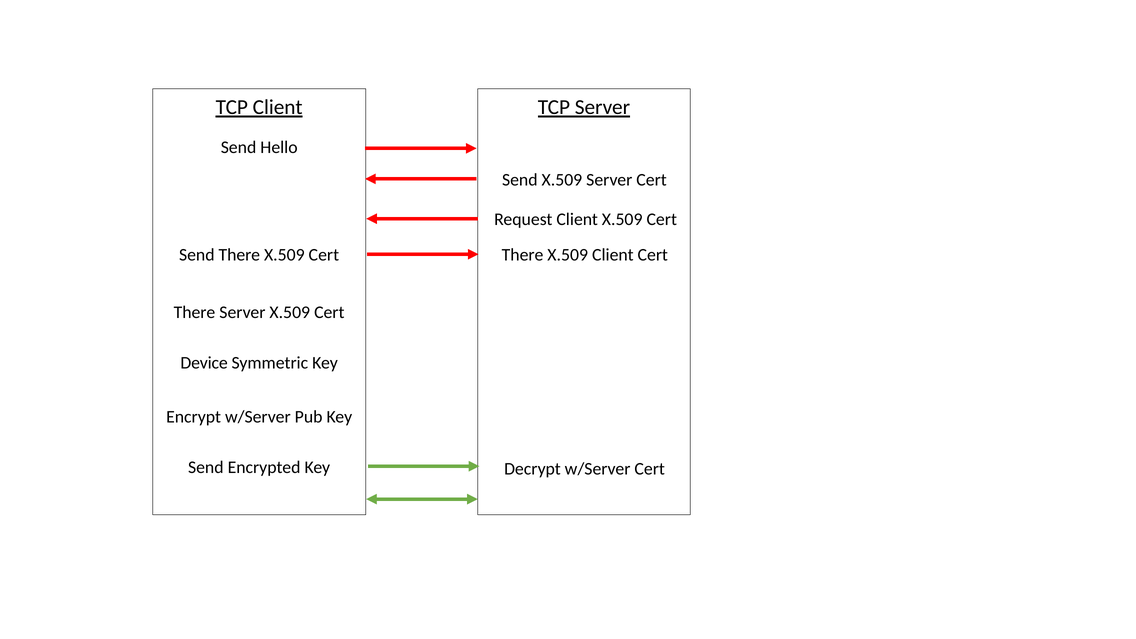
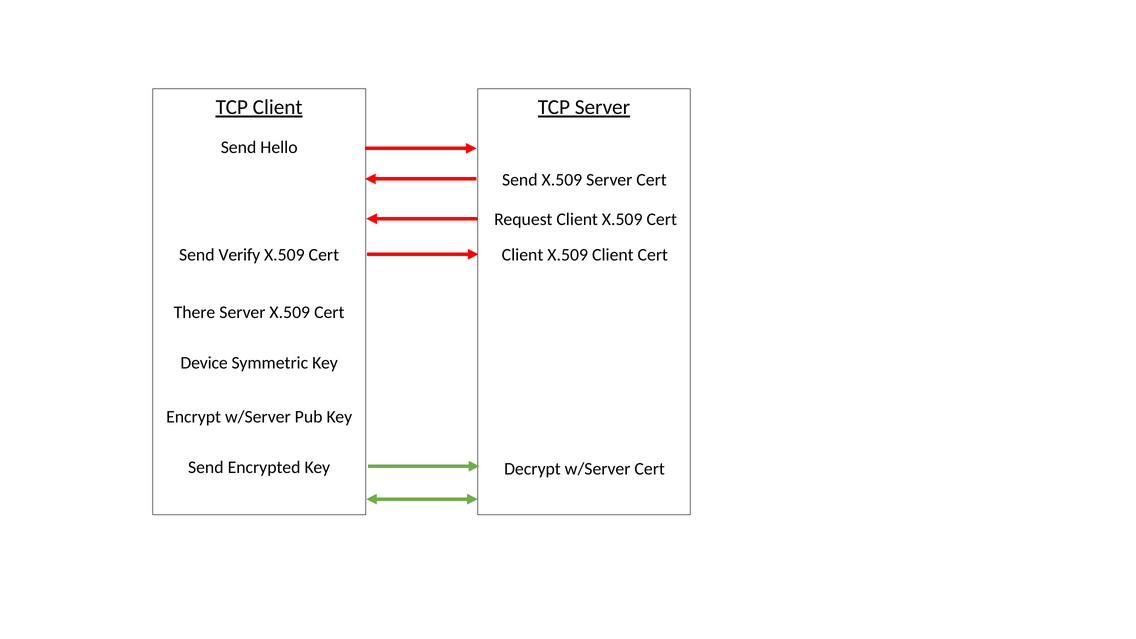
Send There: There -> Verify (239, 255)
Cert There: There -> Client (523, 255)
